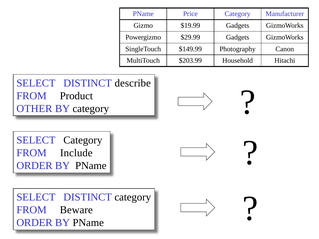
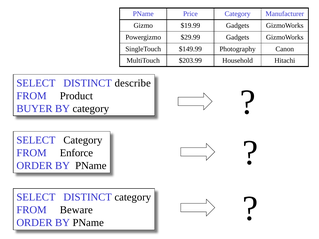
OTHER: OTHER -> BUYER (34, 109)
Include: Include -> Enforce (76, 153)
